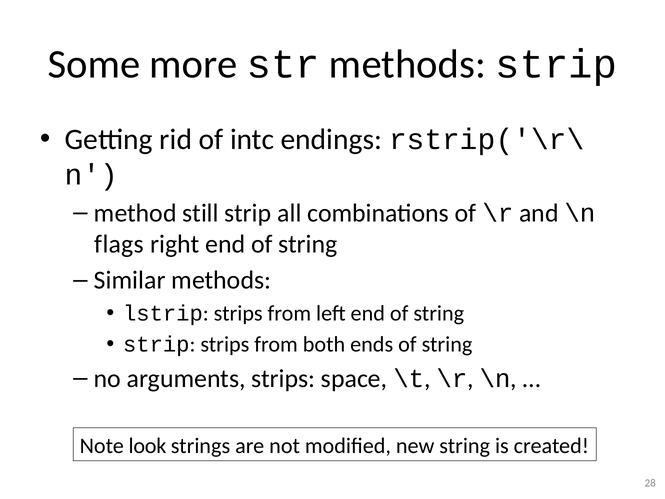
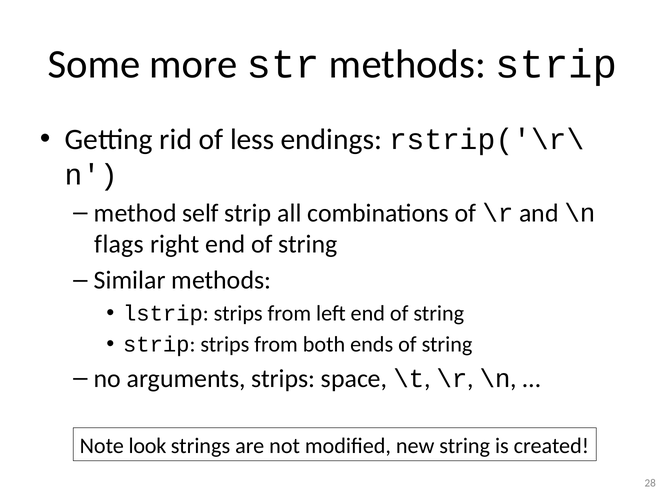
intc: intc -> less (252, 140)
still: still -> self (201, 213)
